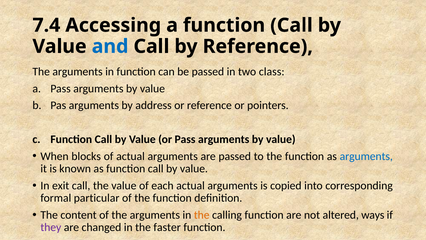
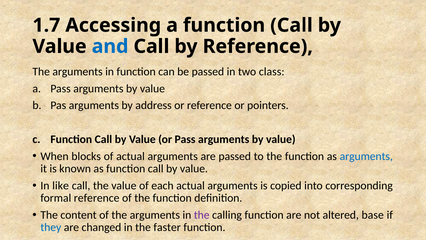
7.4: 7.4 -> 1.7 (46, 25)
exit: exit -> like (61, 185)
formal particular: particular -> reference (97, 198)
the colour: orange -> purple (202, 215)
ways: ways -> base (373, 215)
they colour: purple -> blue (51, 227)
